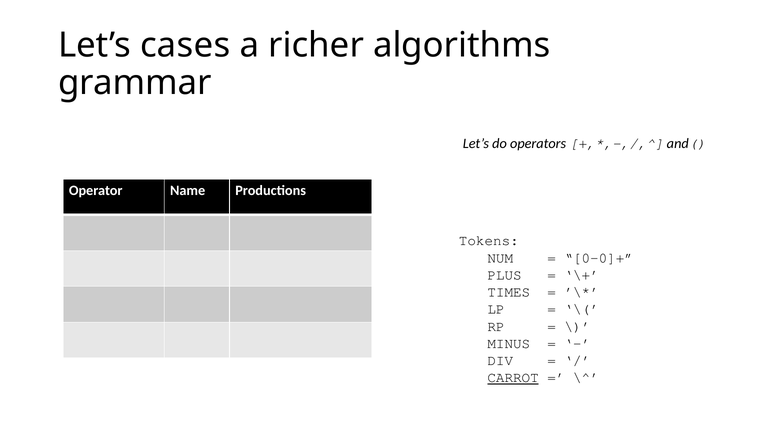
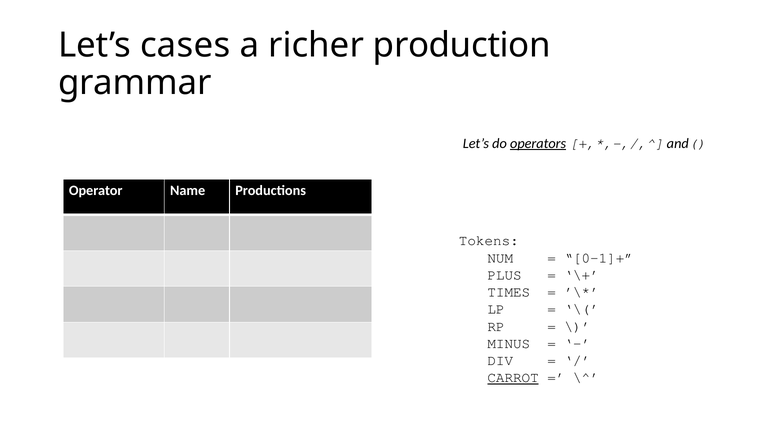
algorithms: algorithms -> production (462, 45)
operators underline: none -> present (538, 143)
0-0]+: 0-0]+ -> 0-1]+ (599, 258)
